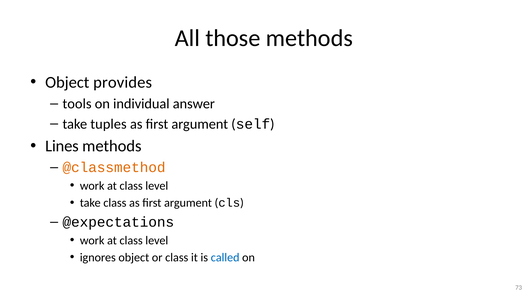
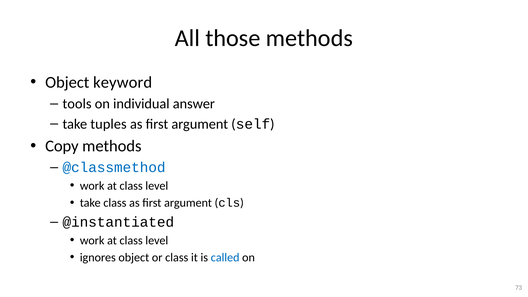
provides: provides -> keyword (123, 82)
Lines: Lines -> Copy (62, 146)
@classmethod colour: orange -> blue (114, 168)
@expectations: @expectations -> @instantiated (118, 222)
